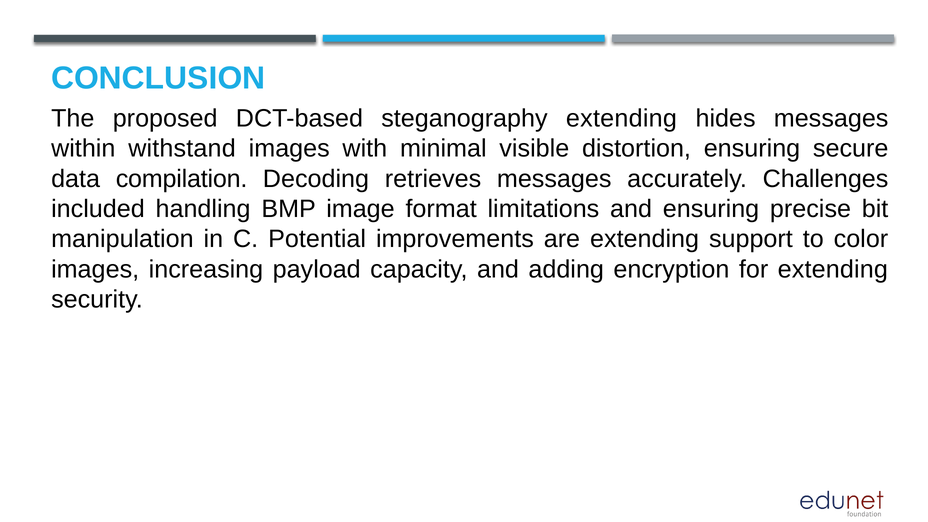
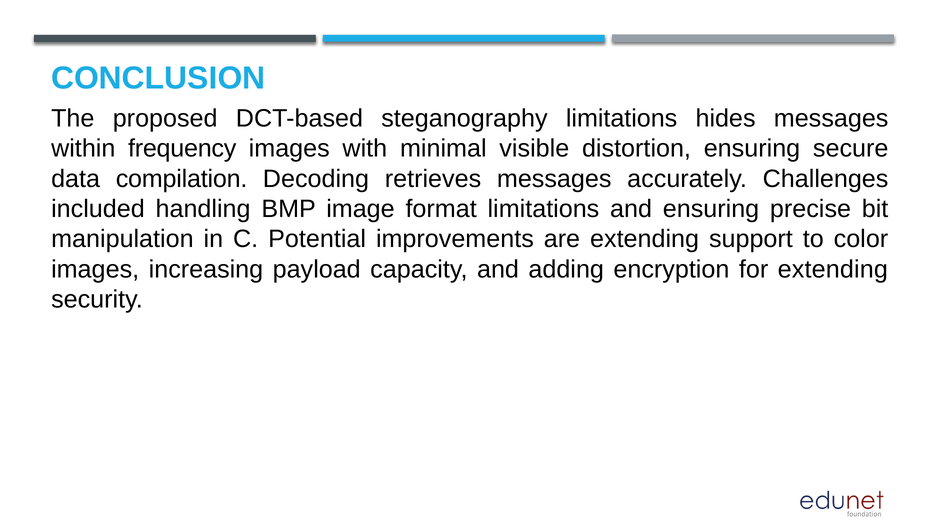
steganography extending: extending -> limitations (622, 119)
withstand: withstand -> frequency (182, 149)
